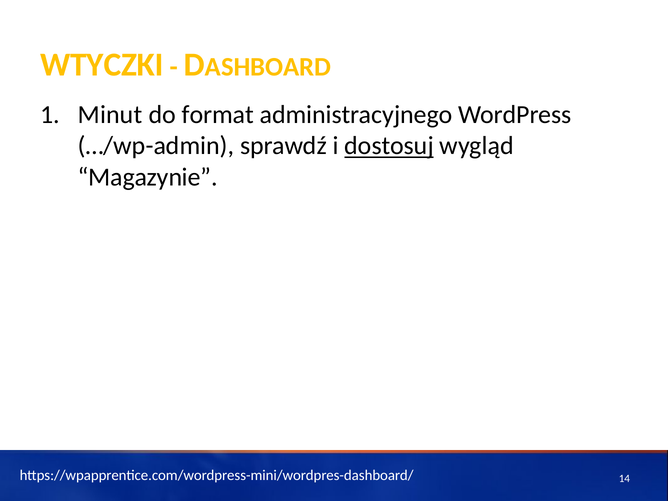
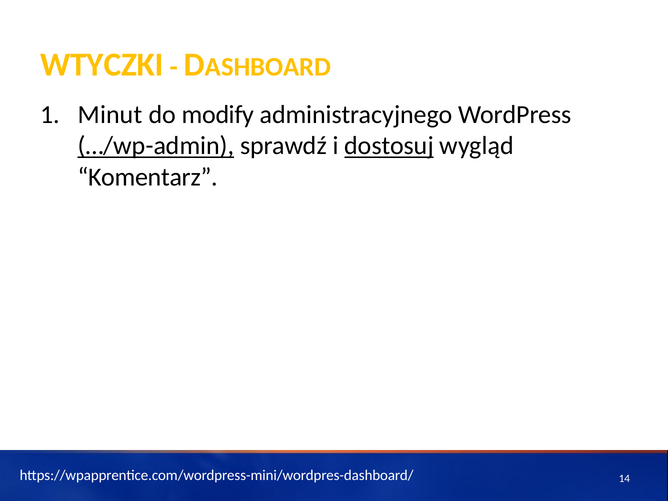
format: format -> modify (218, 115)
…/wp-admin underline: none -> present (156, 146)
Magazynie: Magazynie -> Komentarz (148, 177)
